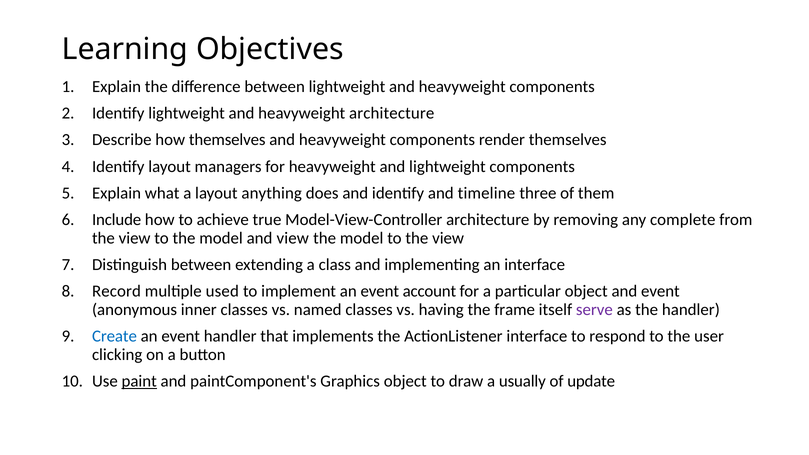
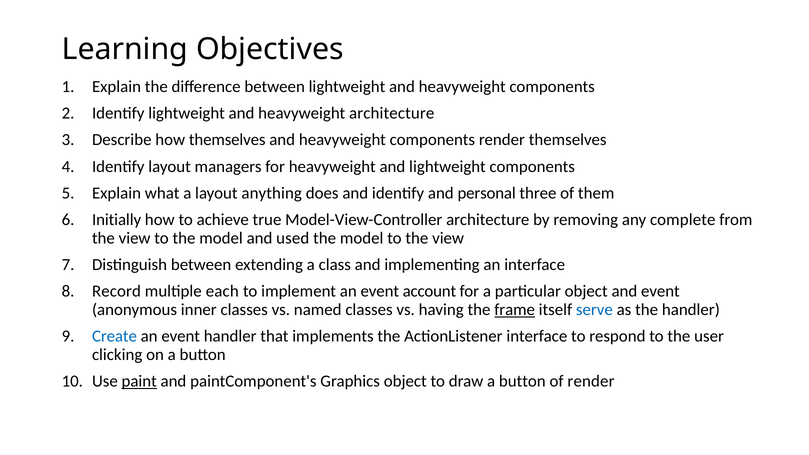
timeline: timeline -> personal (487, 193)
Include: Include -> Initially (117, 220)
and view: view -> used (293, 238)
used: used -> each (222, 291)
frame underline: none -> present (515, 310)
serve colour: purple -> blue (594, 310)
draw a usually: usually -> button (522, 381)
of update: update -> render (591, 381)
